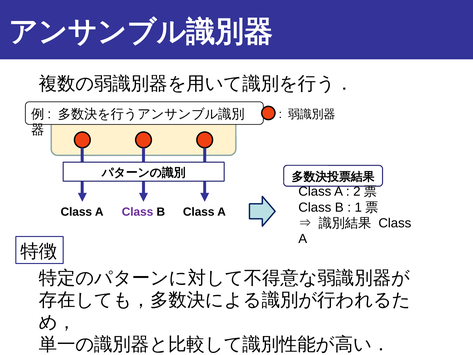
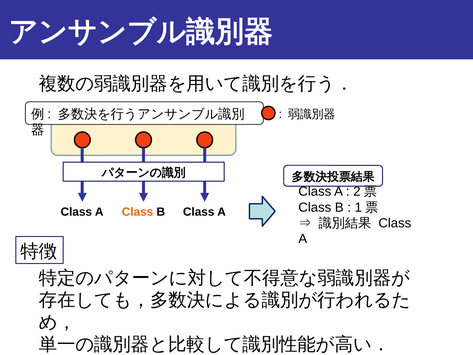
Class colour: purple -> orange (138, 212)
